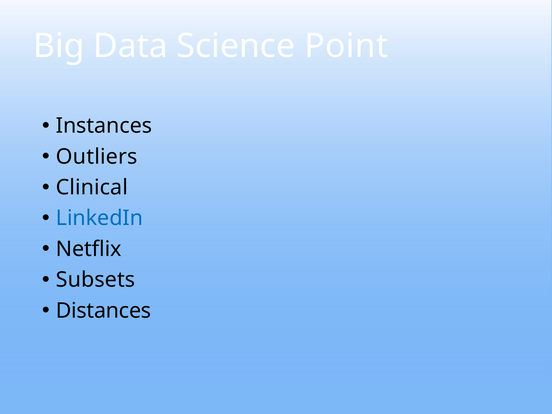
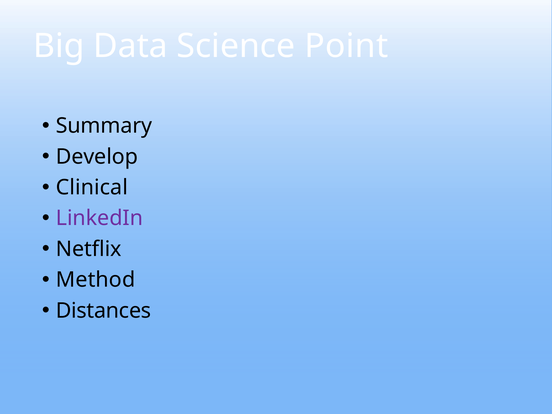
Instances: Instances -> Summary (104, 126)
Outliers: Outliers -> Develop (97, 157)
LinkedIn colour: blue -> purple (99, 218)
Subsets: Subsets -> Method (96, 280)
